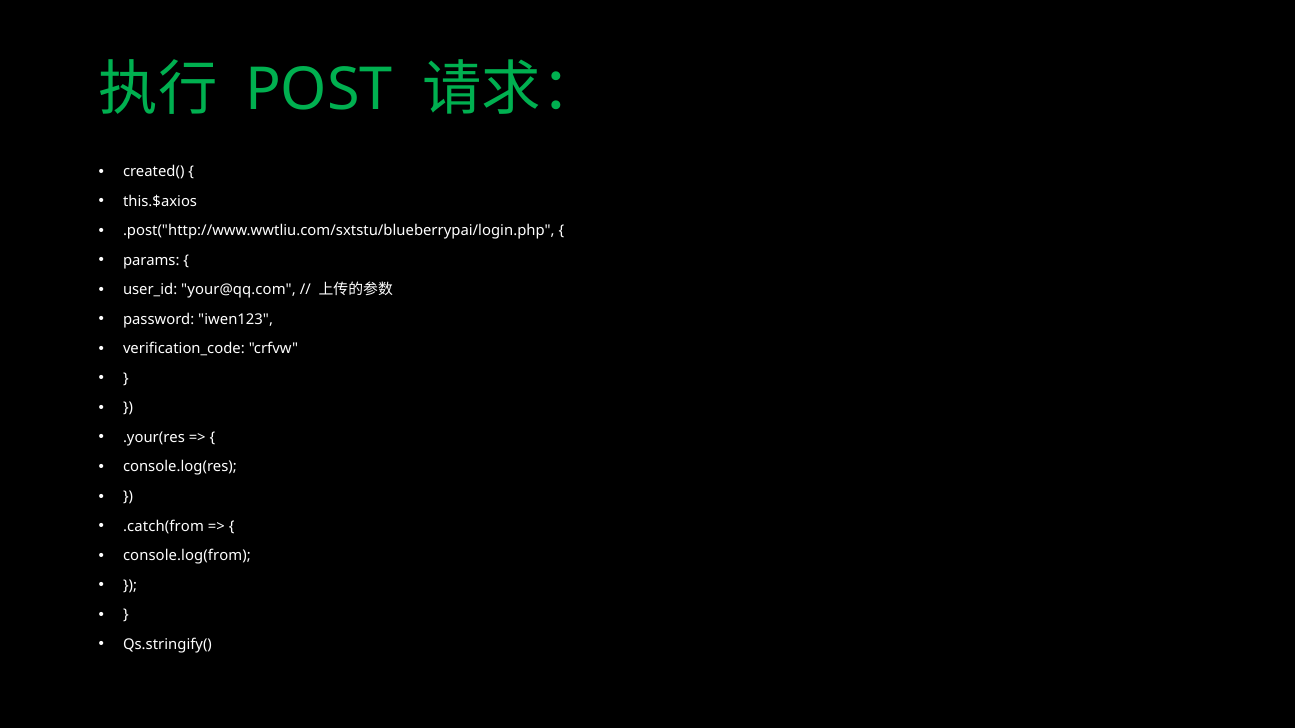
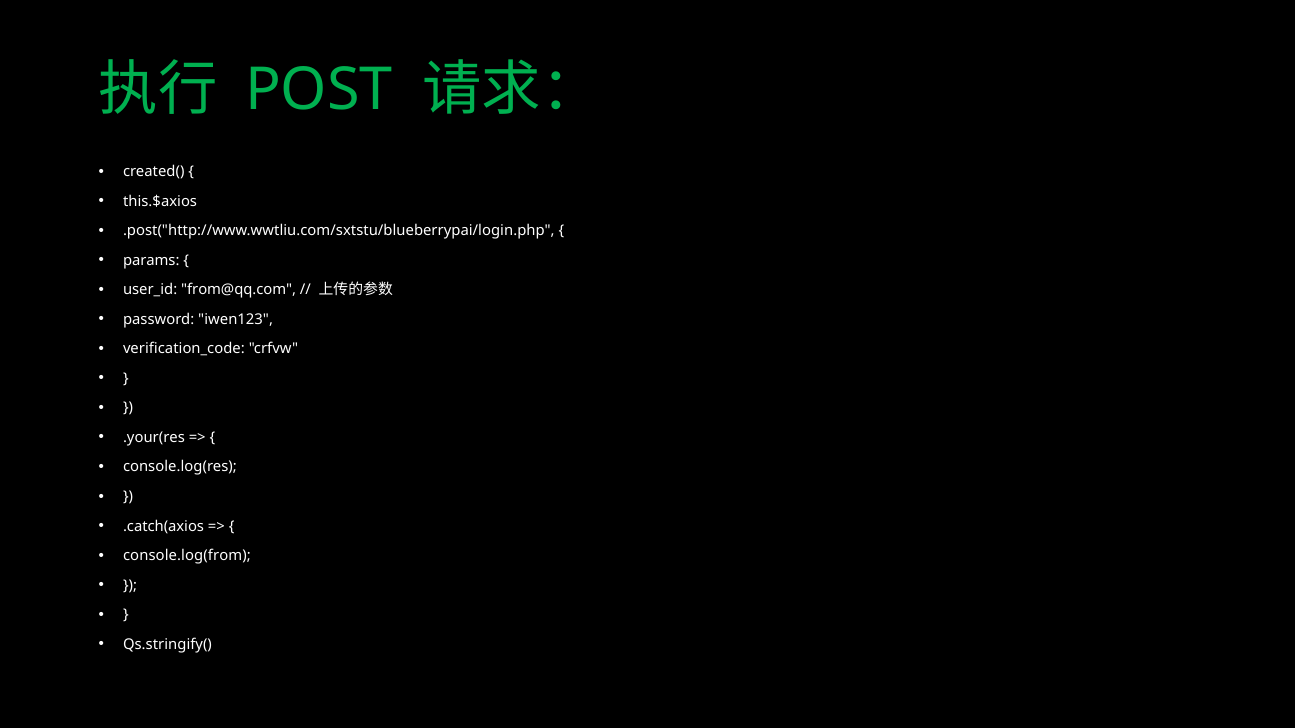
your@qq.com: your@qq.com -> from@qq.com (239, 290)
.catch(from: .catch(from -> .catch(axios (164, 526)
